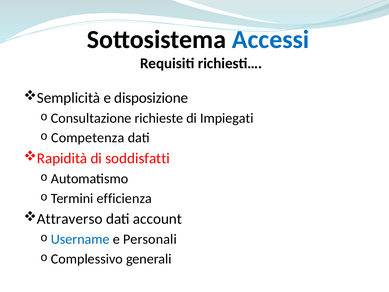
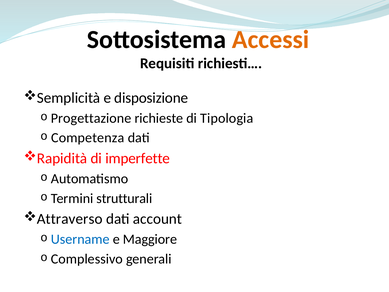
Accessi colour: blue -> orange (271, 40)
Consultazione: Consultazione -> Progettazione (91, 118)
Impiegati: Impiegati -> Tipologia (227, 118)
soddisfatti: soddisfatti -> imperfette (138, 158)
efficienza: efficienza -> strutturali (124, 198)
Personali: Personali -> Maggiore (150, 239)
